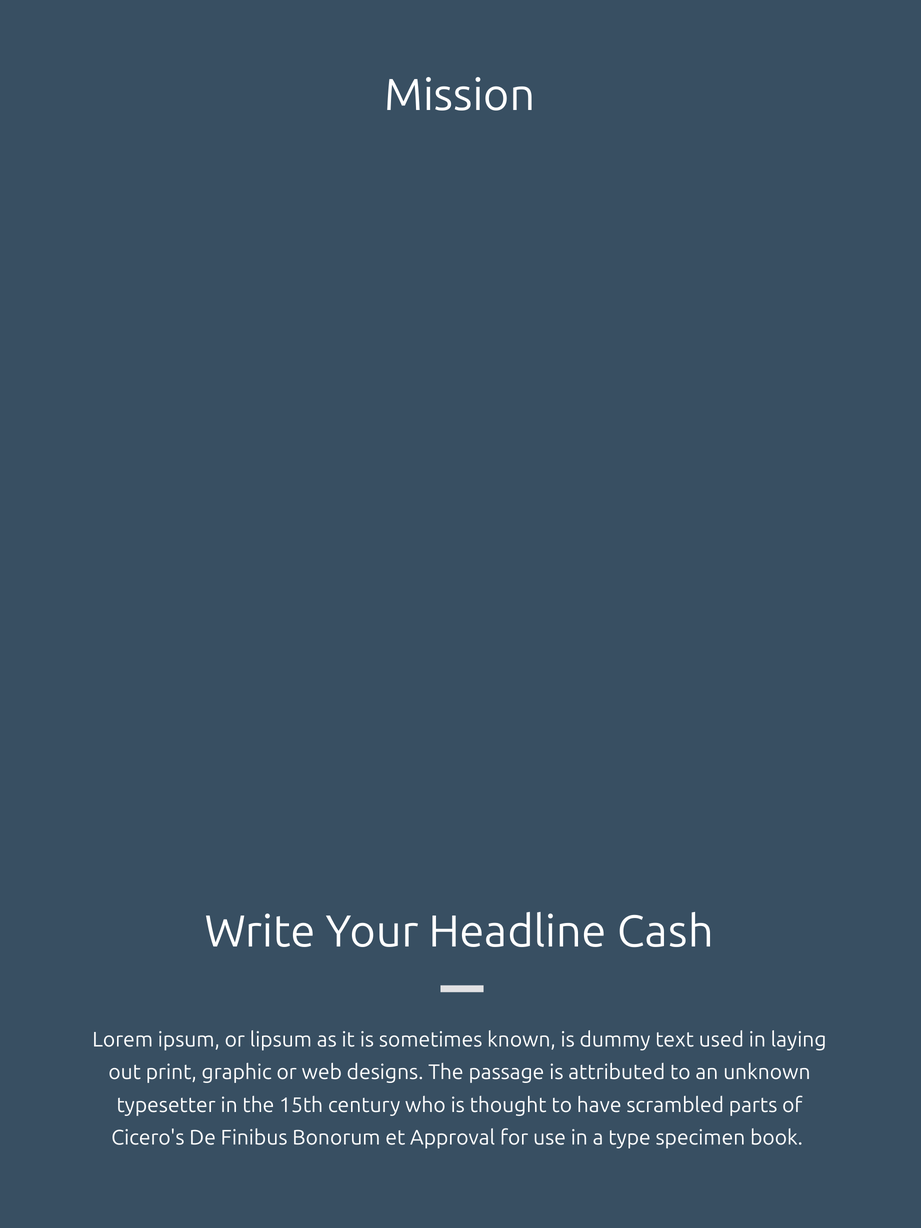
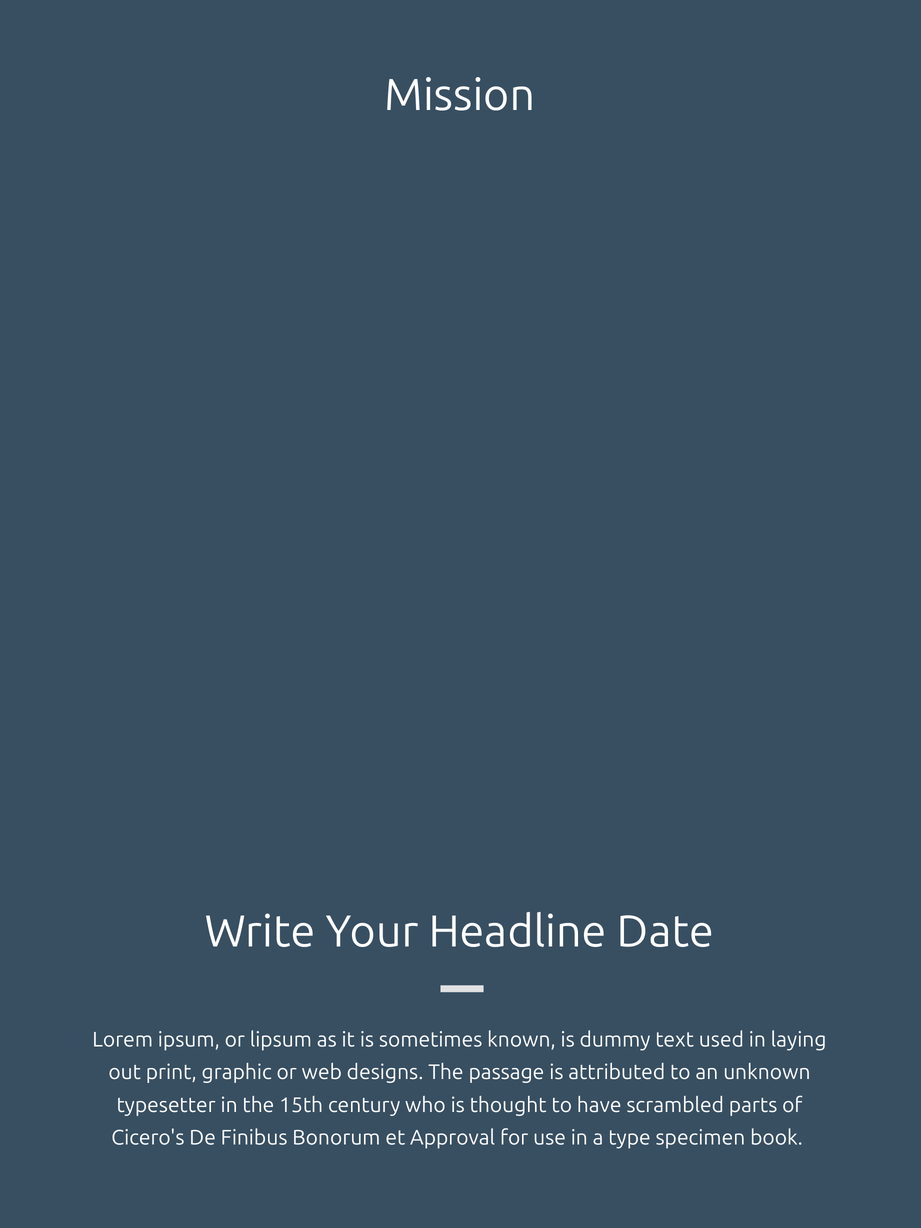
Cash: Cash -> Date (665, 932)
